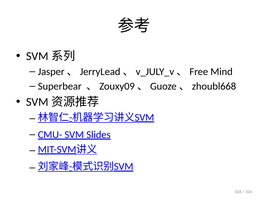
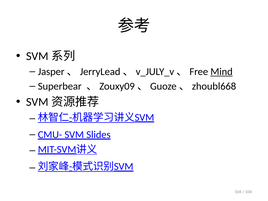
Mind underline: none -> present (222, 72)
